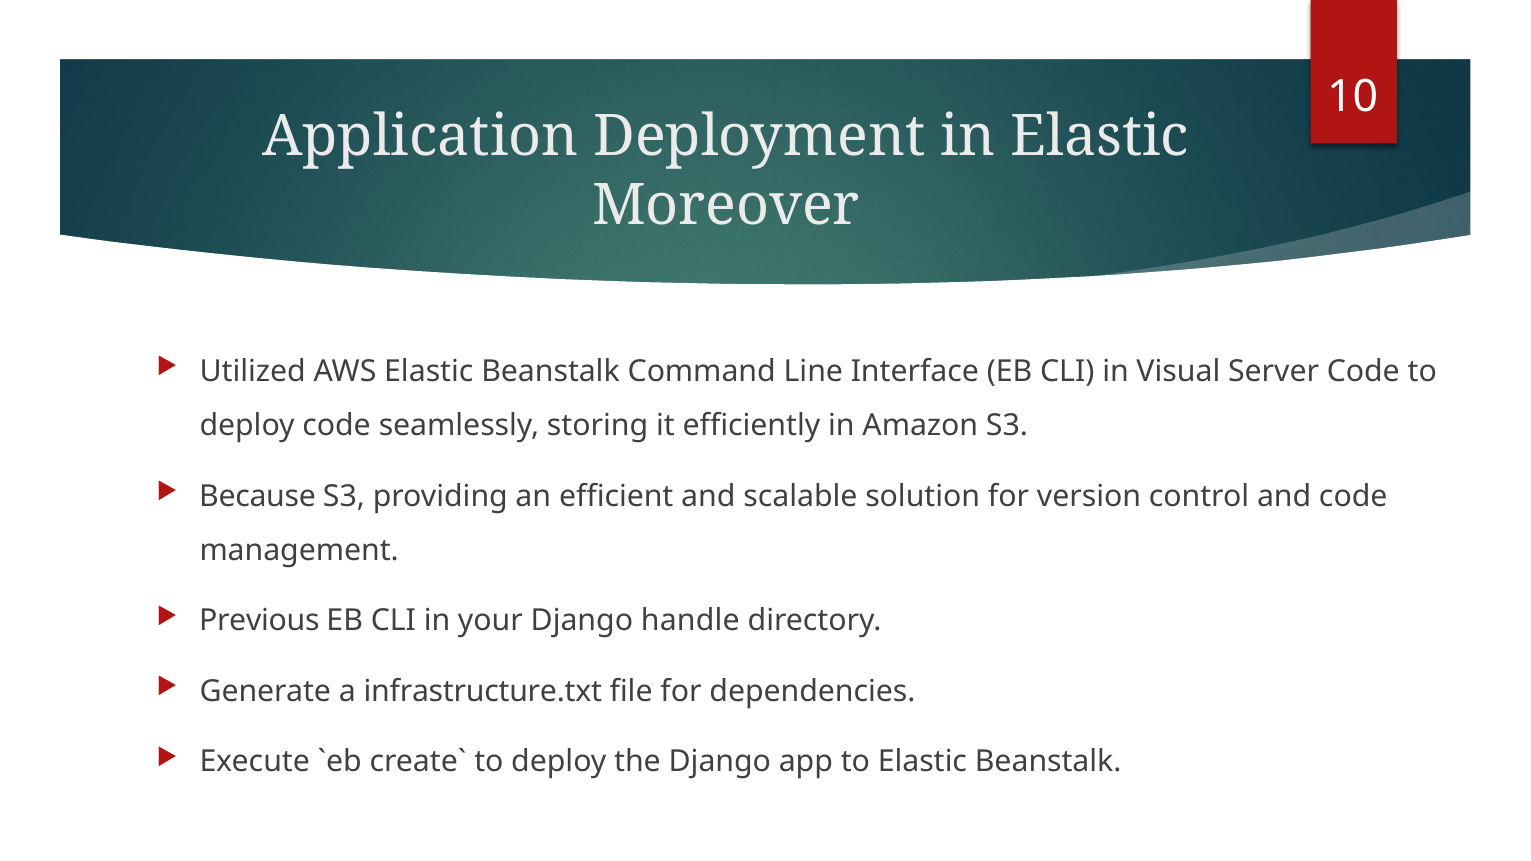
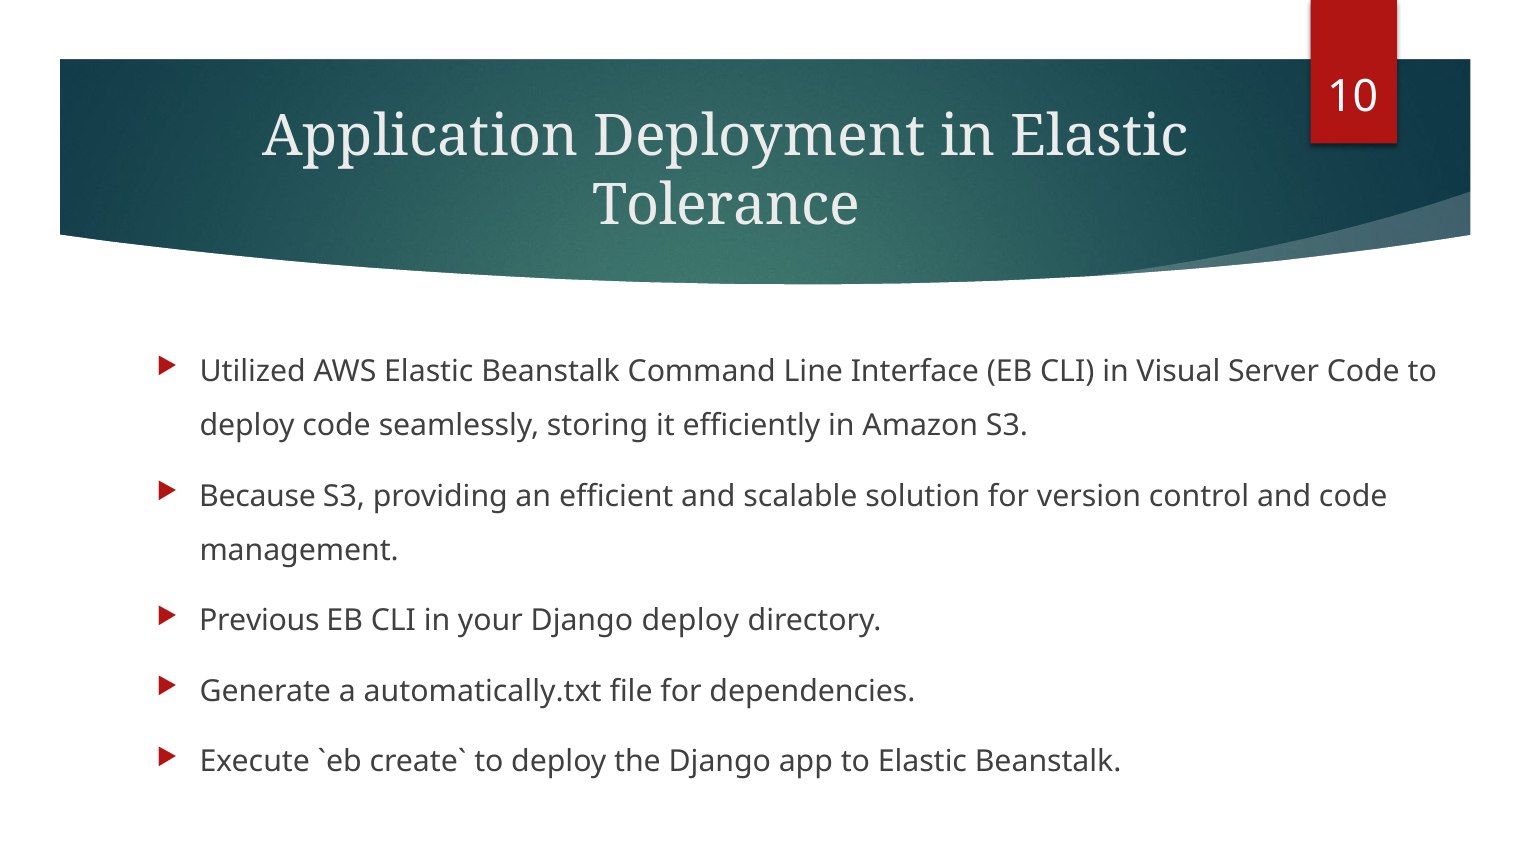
Moreover: Moreover -> Tolerance (726, 206)
Django handle: handle -> deploy (690, 621)
infrastructure.txt: infrastructure.txt -> automatically.txt (483, 692)
